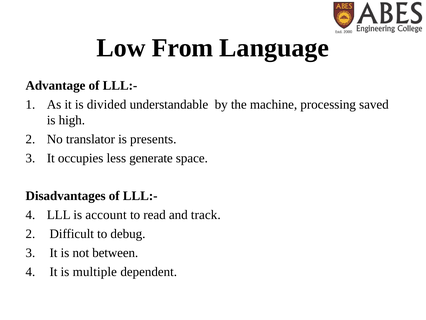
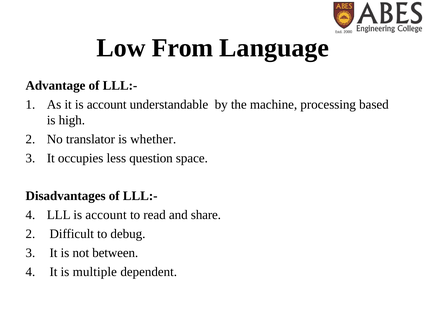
it is divided: divided -> account (107, 104)
saved: saved -> based (374, 104)
presents: presents -> whether (153, 139)
generate: generate -> question (151, 158)
track: track -> share (206, 215)
